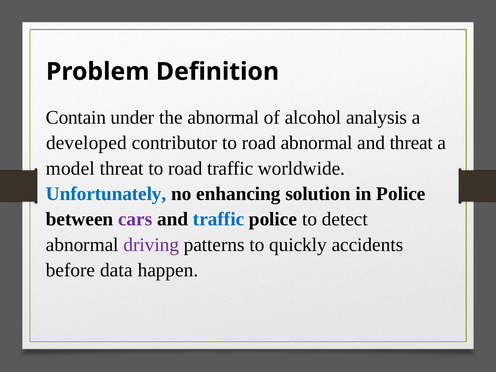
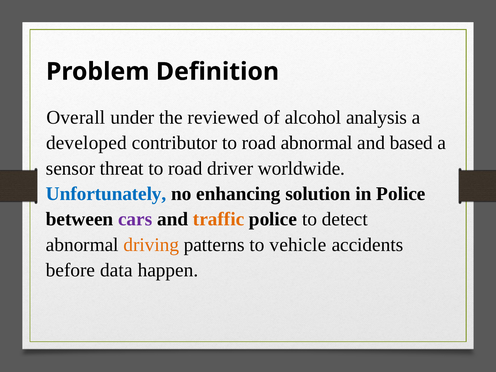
Contain: Contain -> Overall (76, 117)
the abnormal: abnormal -> reviewed (223, 117)
and threat: threat -> based (411, 143)
model: model -> sensor (71, 168)
road traffic: traffic -> driver (230, 168)
traffic colour: blue -> orange (219, 219)
driving colour: purple -> orange (151, 245)
quickly: quickly -> vehicle (298, 245)
